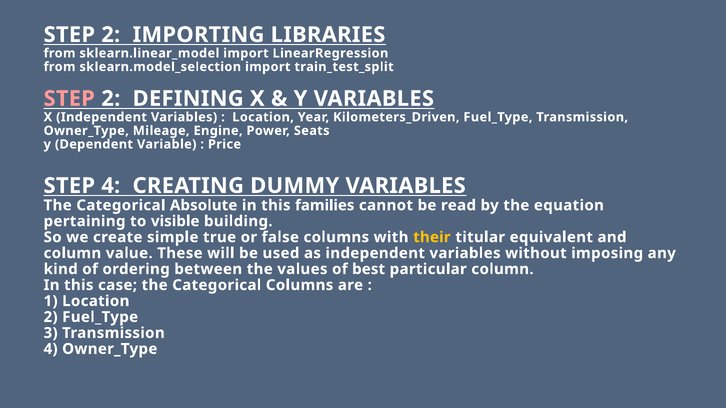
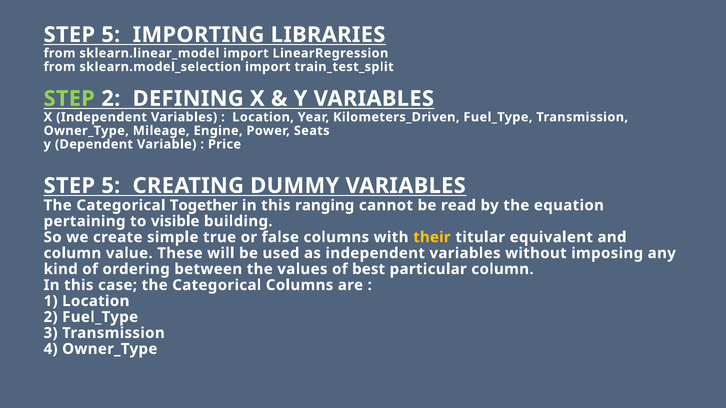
2: 2 -> 5 (111, 35)
STEP colour: pink -> light green (69, 99)
4: 4 -> 5 (111, 186)
Absolute: Absolute -> Together (204, 205)
families: families -> ranging (325, 205)
